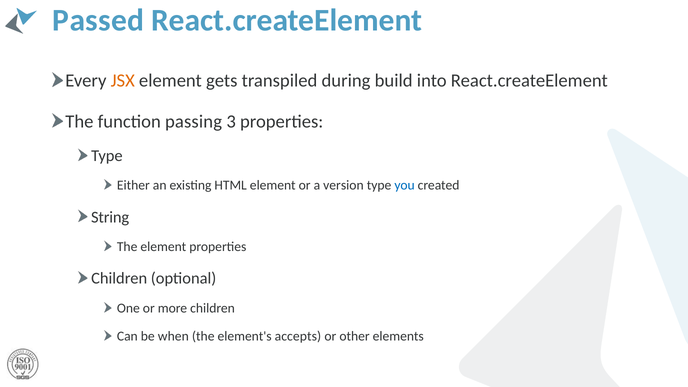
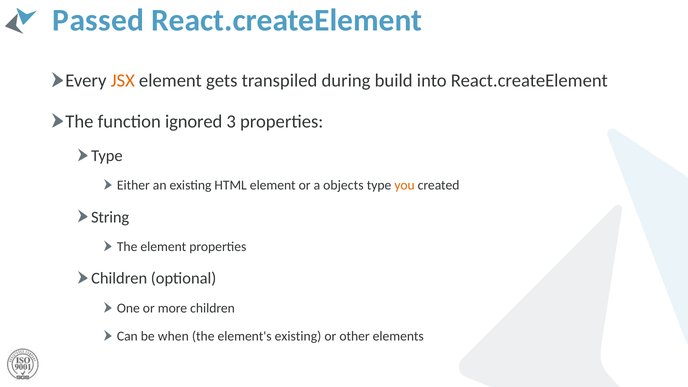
passing: passing -> ignored (194, 121)
version: version -> objects (343, 185)
you colour: blue -> orange (405, 185)
element's accepts: accepts -> existing (298, 336)
